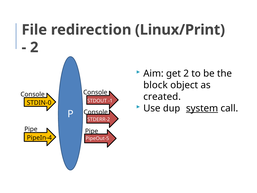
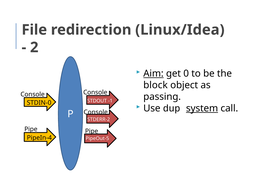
Linux/Print: Linux/Print -> Linux/Idea (180, 30)
Aim underline: none -> present (153, 73)
get 2: 2 -> 0 (186, 73)
created: created -> passing (162, 97)
